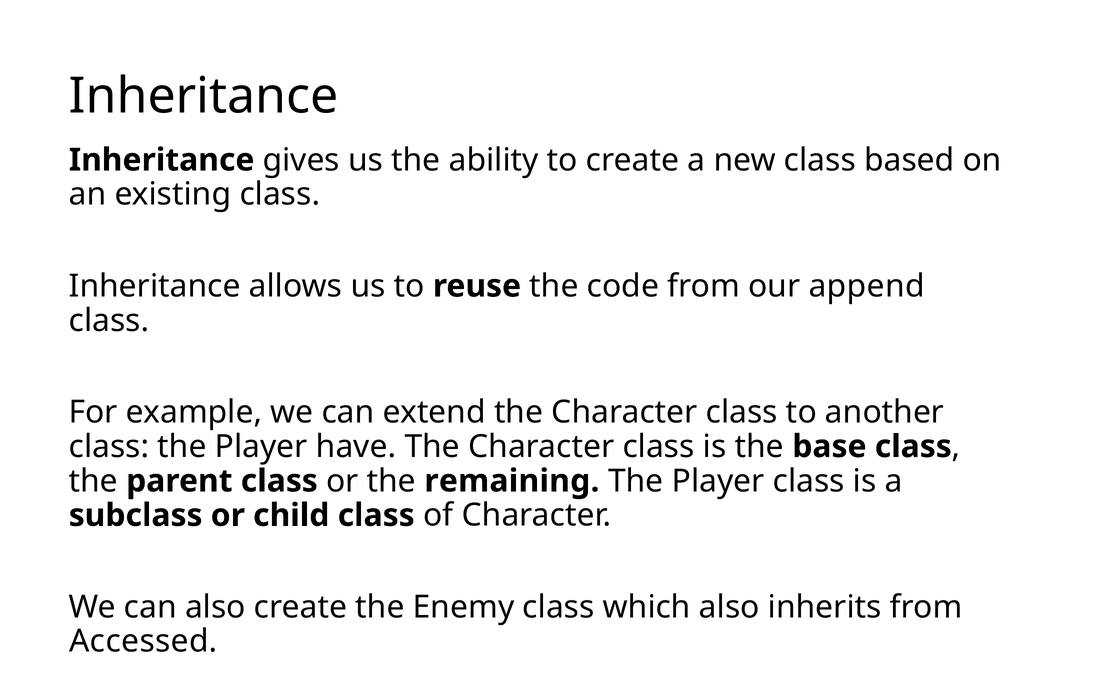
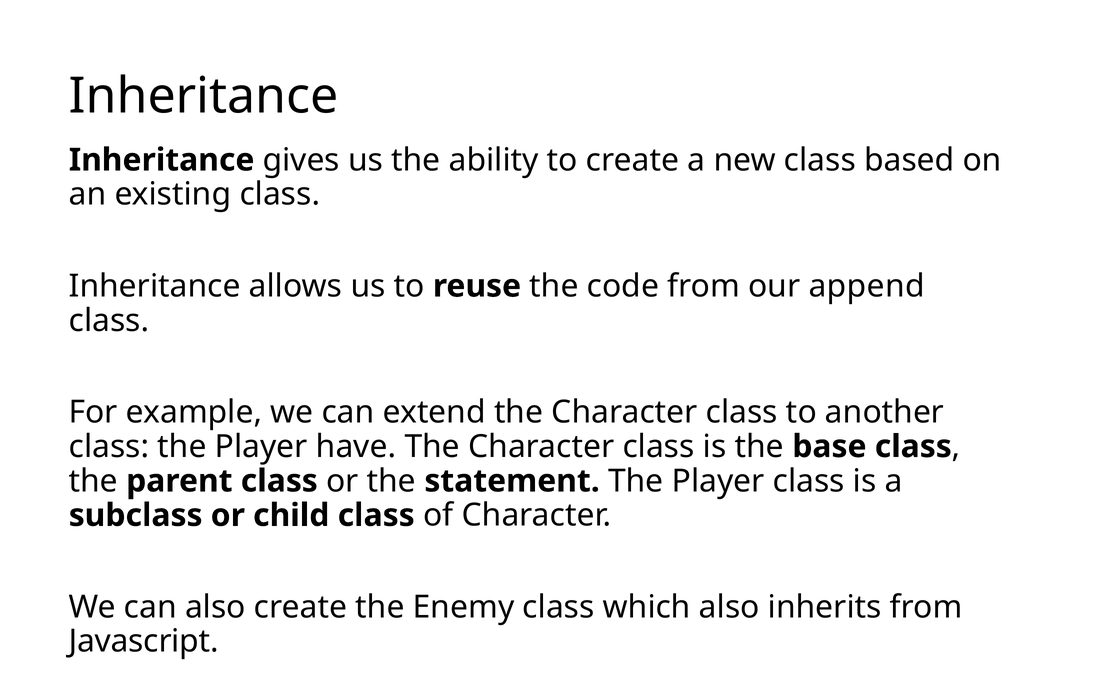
remaining: remaining -> statement (512, 481)
Accessed: Accessed -> Javascript (144, 642)
